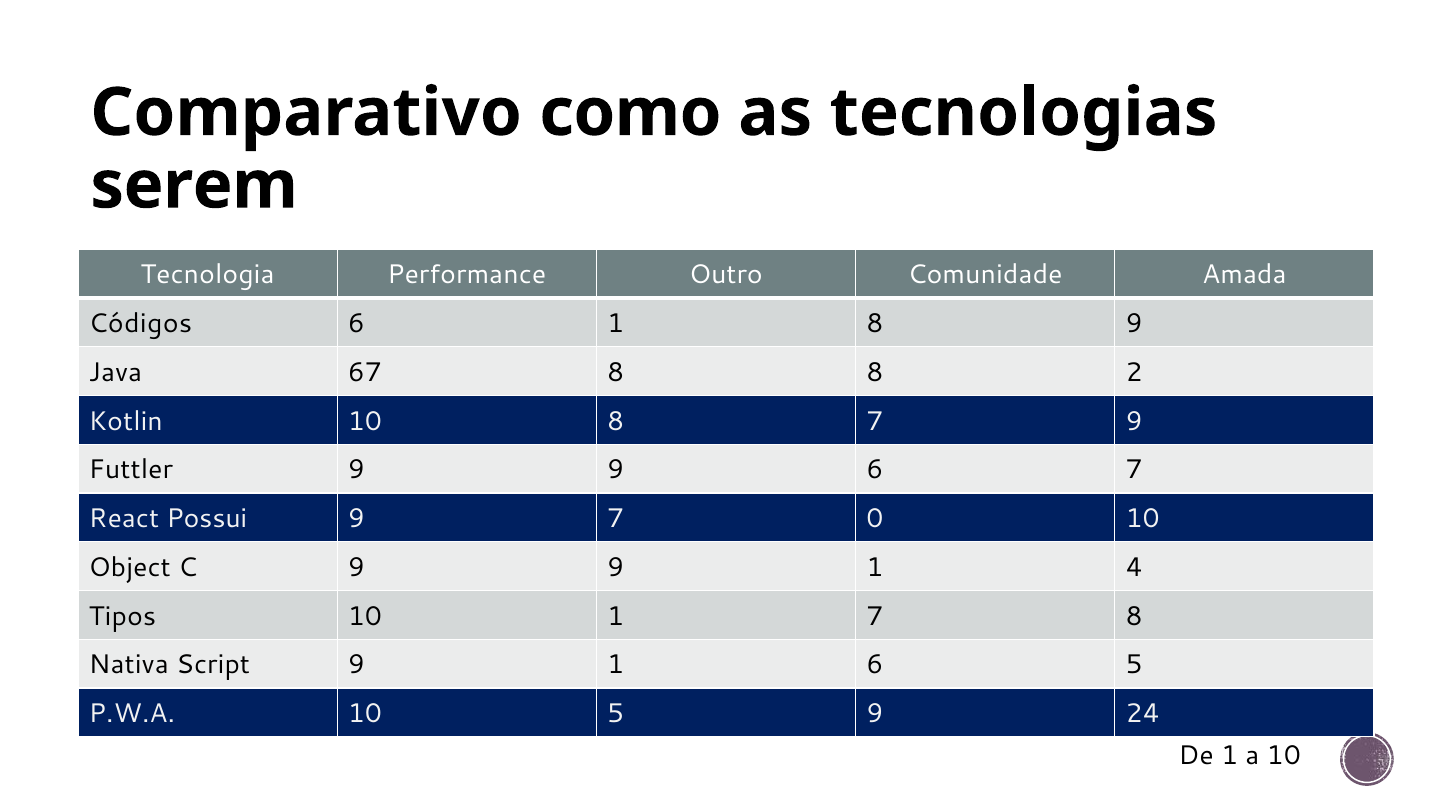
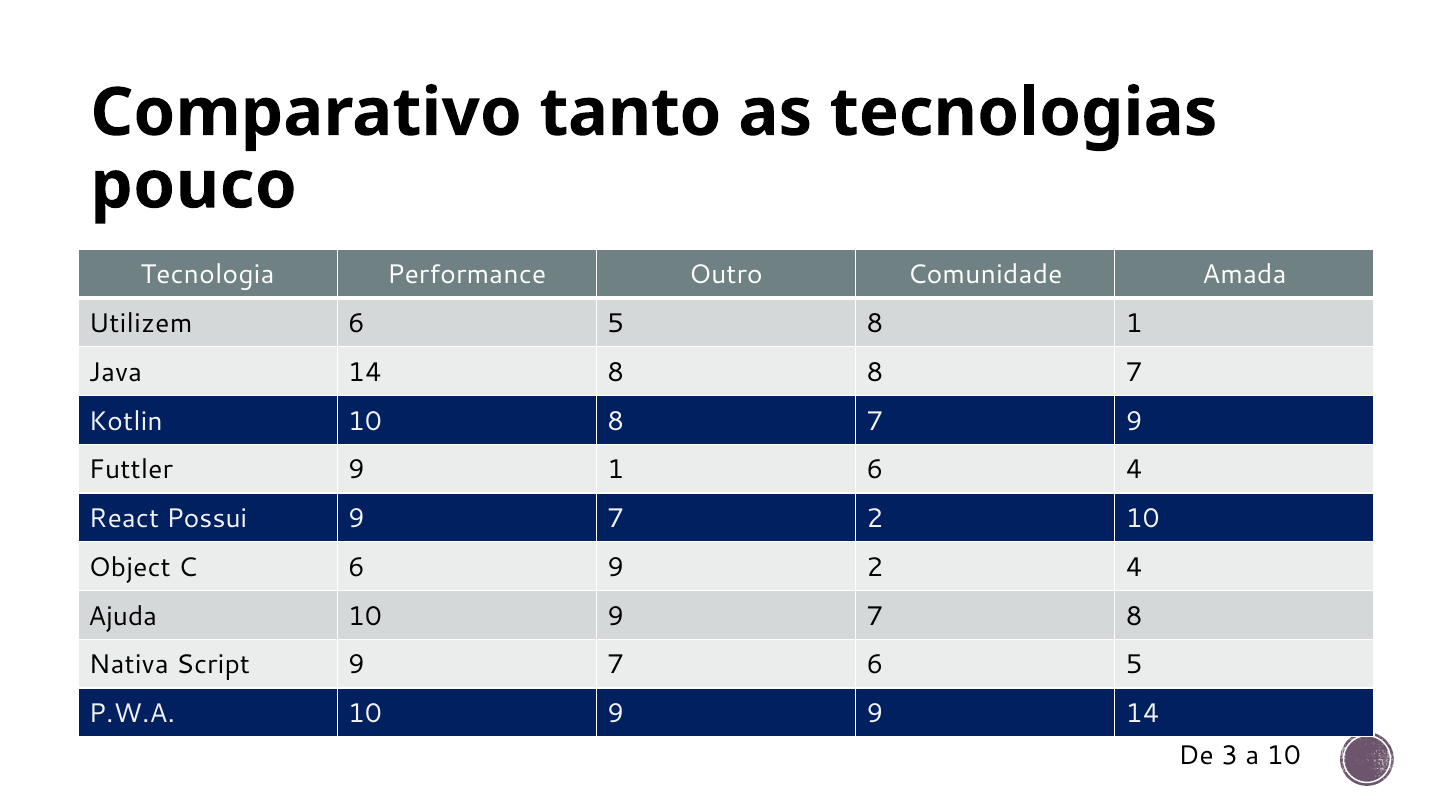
como: como -> tanto (630, 113)
serem: serem -> pouco (194, 185)
Códigos: Códigos -> Utilizem (141, 324)
1: 1 -> 5 (616, 324)
8 9: 9 -> 1 (1134, 324)
Java 67: 67 -> 14 (365, 373)
8 8 2: 2 -> 7 (1134, 373)
Futtler 9 9: 9 -> 1 (616, 470)
6 7: 7 -> 4 (1134, 470)
7 0: 0 -> 2 (875, 519)
C 9: 9 -> 6 (356, 568)
1: 1 -> 2 (875, 568)
Tipos: Tipos -> Ajuda (123, 616)
1: 1 -> 9 (616, 616)
Script 9 1: 1 -> 7 (616, 665)
P.W.A 10 5: 5 -> 9 (616, 714)
9 24: 24 -> 14 (1143, 714)
De 1: 1 -> 3 (1230, 756)
